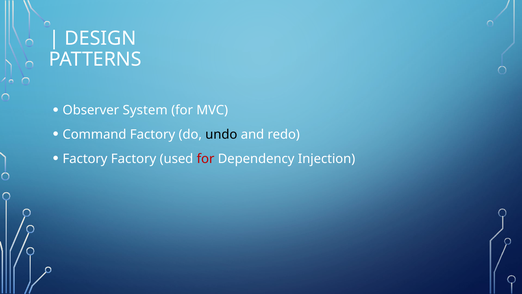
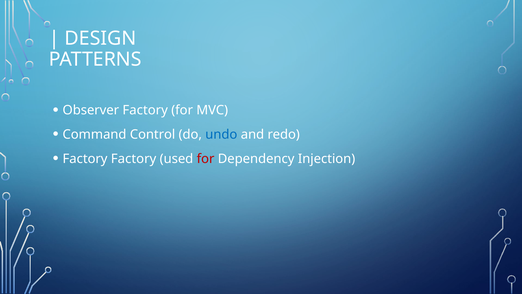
Observer System: System -> Factory (145, 110)
Command Factory: Factory -> Control (153, 134)
undo colour: black -> blue (221, 134)
